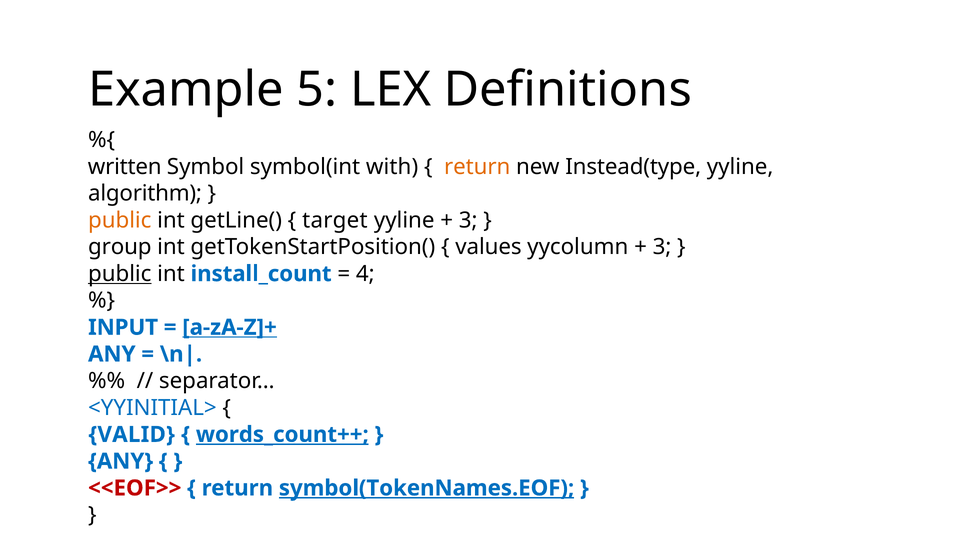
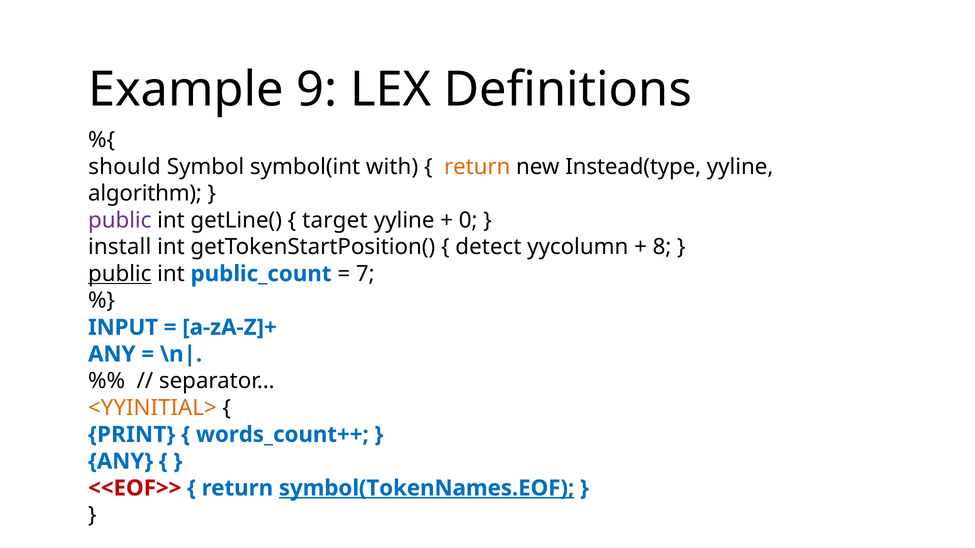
5: 5 -> 9 (317, 90)
written: written -> should (125, 167)
public colour: orange -> purple (120, 220)
3: 3 -> 0 (468, 220)
group: group -> install (120, 247)
values: values -> detect (488, 247)
3: 3 -> 8 (662, 247)
install_count: install_count -> public_count (261, 274)
4: 4 -> 7 (365, 274)
a-zA-Z]+ underline: present -> none (230, 328)
<YYINITIAL> colour: blue -> orange (152, 408)
VALID: VALID -> PRINT (132, 435)
words_count++ underline: present -> none (282, 435)
